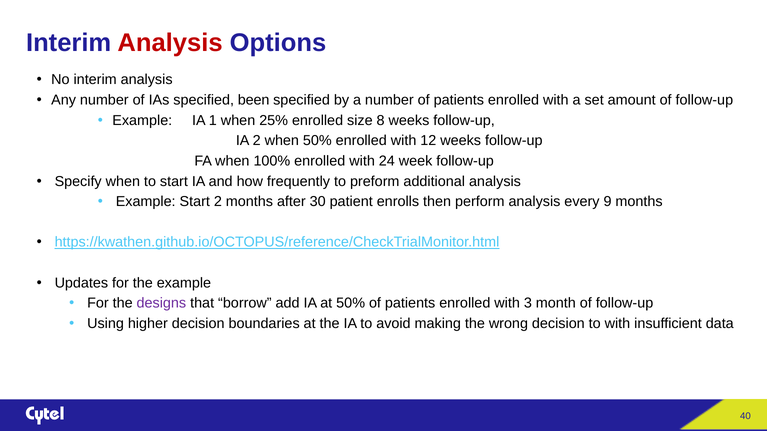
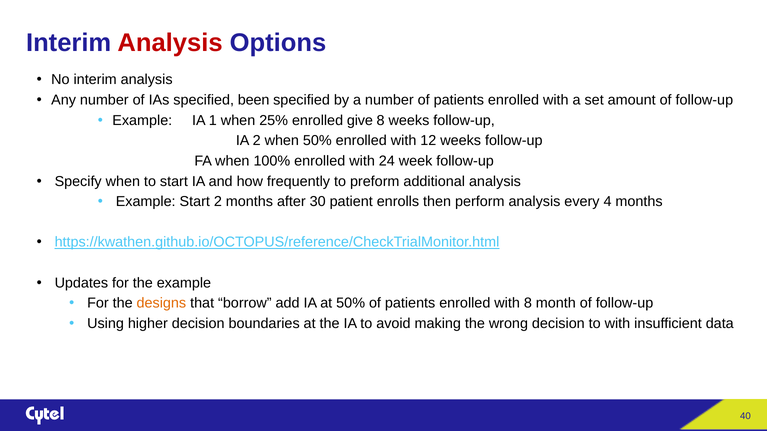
size: size -> give (360, 120)
9: 9 -> 4 (608, 202)
designs colour: purple -> orange (161, 303)
with 3: 3 -> 8 (528, 303)
